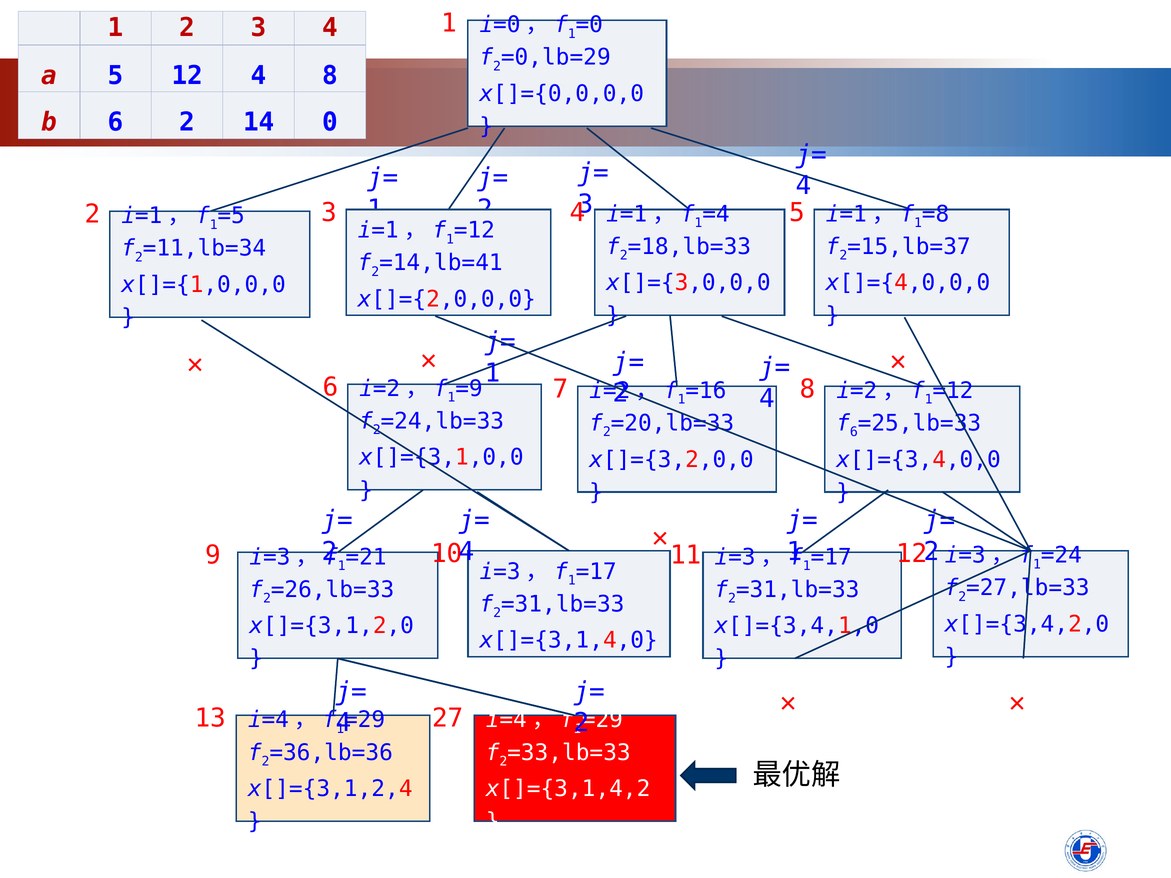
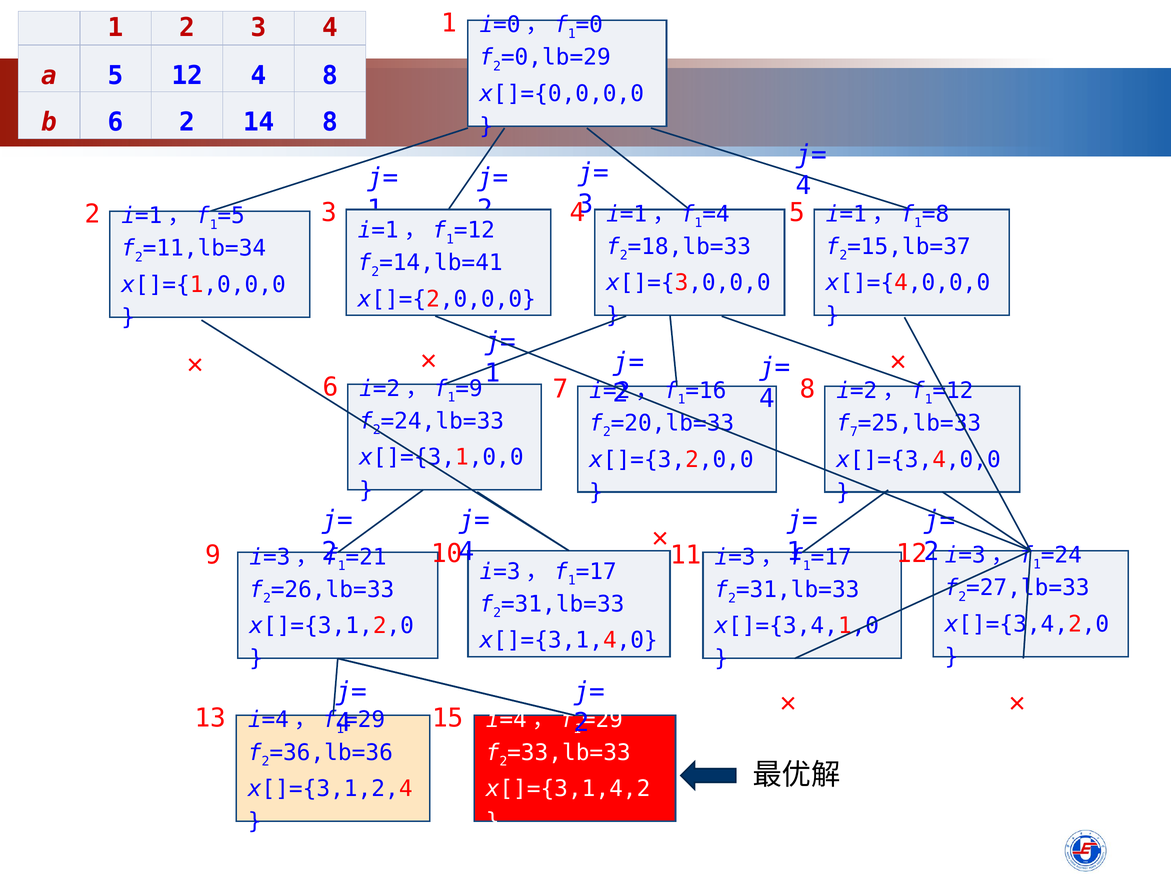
14 0: 0 -> 8 (330, 122)
6: 6 -> 7 (854, 432)
27: 27 -> 15 (448, 718)
